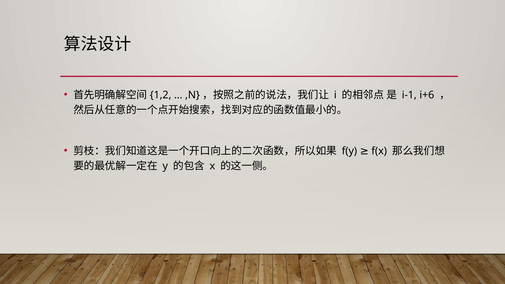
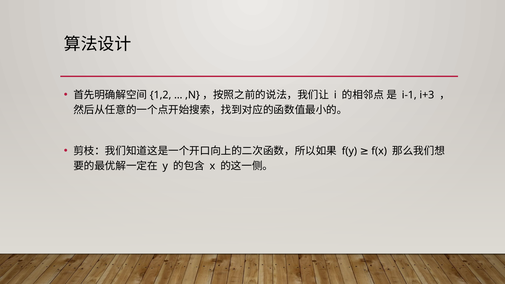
i+6: i+6 -> i+3 (427, 95)
